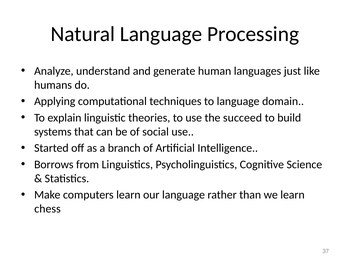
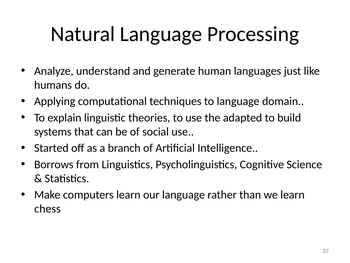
succeed: succeed -> adapted (243, 117)
